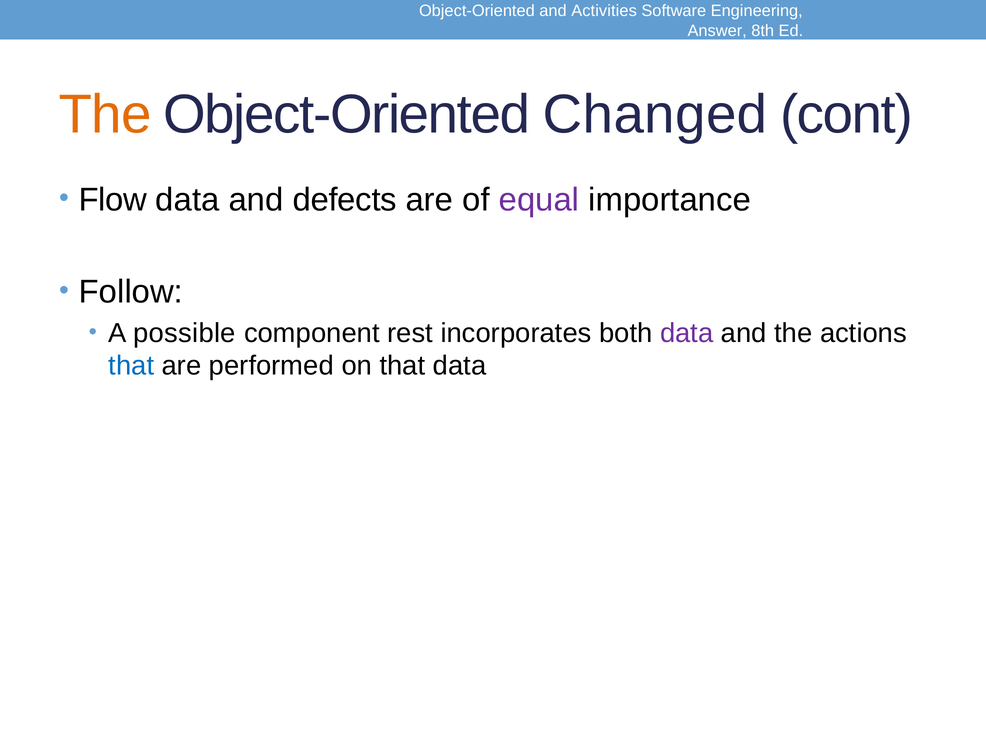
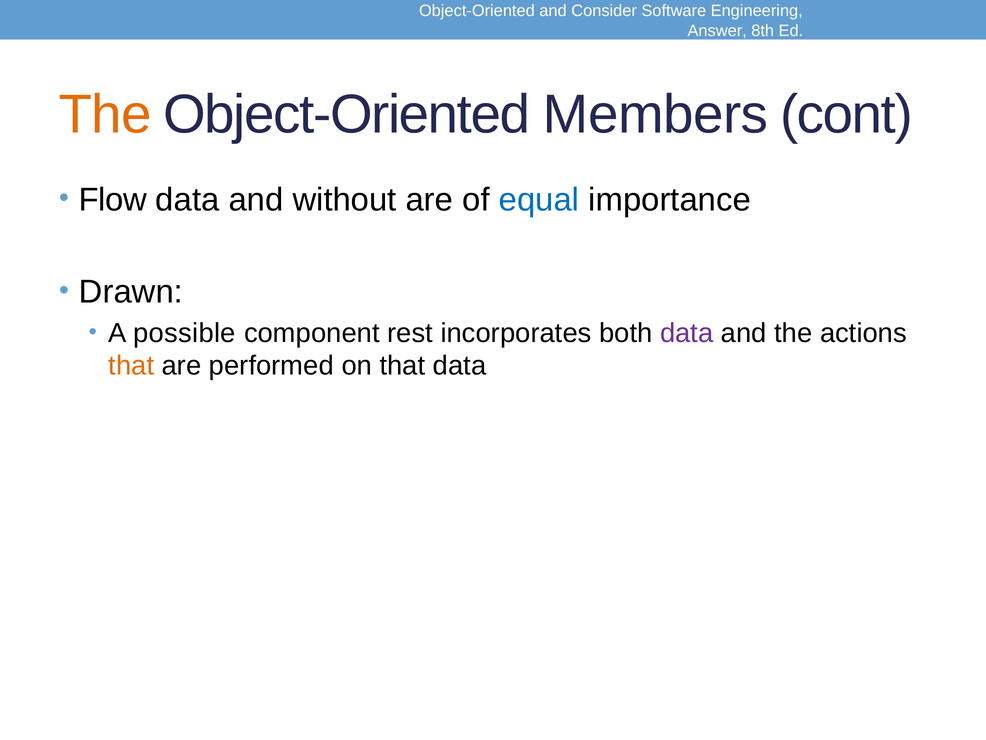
Activities: Activities -> Consider (604, 11)
Changed: Changed -> Members (656, 115)
defects: defects -> without (345, 200)
equal colour: purple -> blue (539, 200)
Follow: Follow -> Drawn (131, 292)
that colour: blue -> orange (131, 366)
